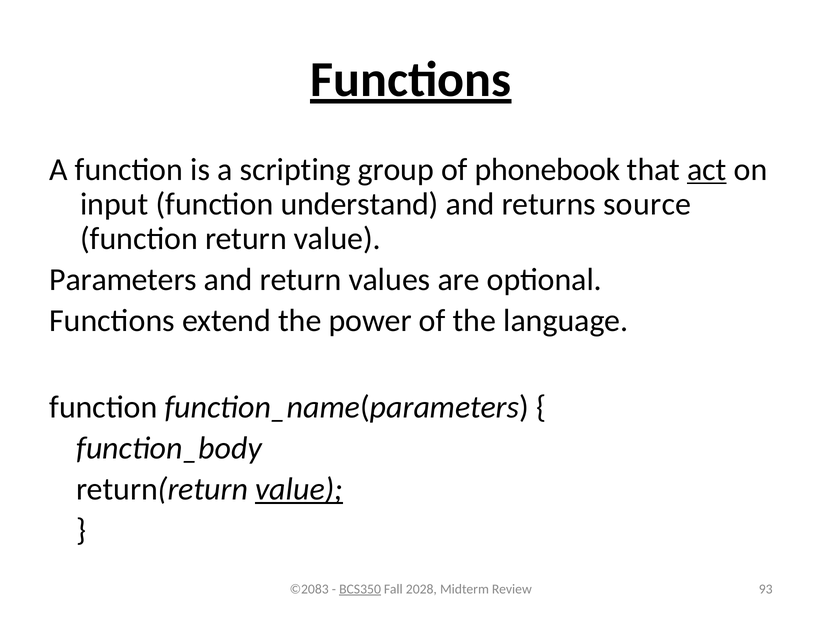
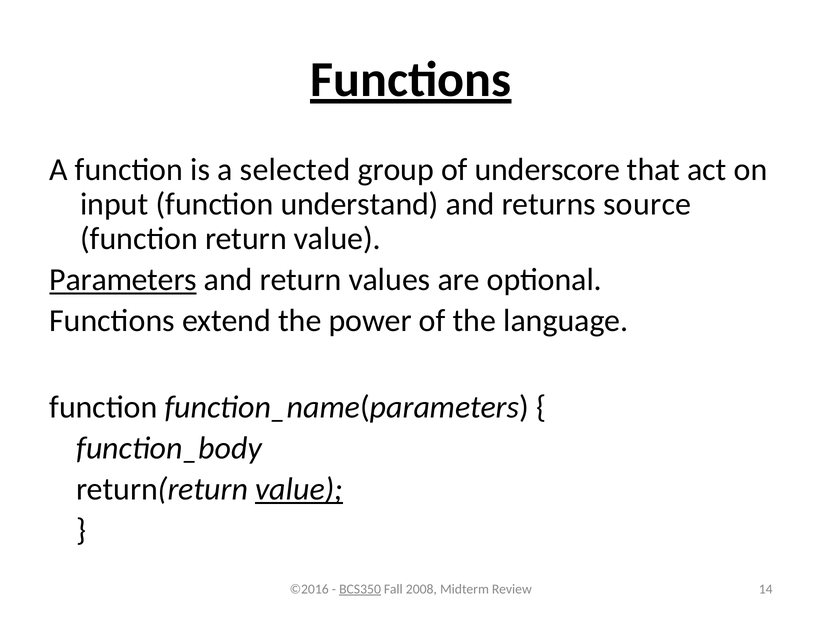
scripting: scripting -> selected (295, 169)
phonebook: phonebook -> underscore (547, 169)
act underline: present -> none (707, 169)
Parameters underline: none -> present (123, 280)
©2083: ©2083 -> ©2016 (309, 589)
2028: 2028 -> 2008 (421, 589)
93: 93 -> 14 (766, 589)
